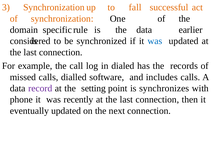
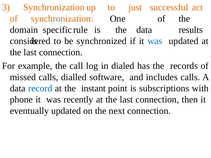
fall: fall -> just (135, 7)
earlier: earlier -> results (191, 30)
record colour: purple -> blue (40, 88)
setting: setting -> instant (93, 88)
synchronizes: synchronizes -> subscriptions (164, 88)
